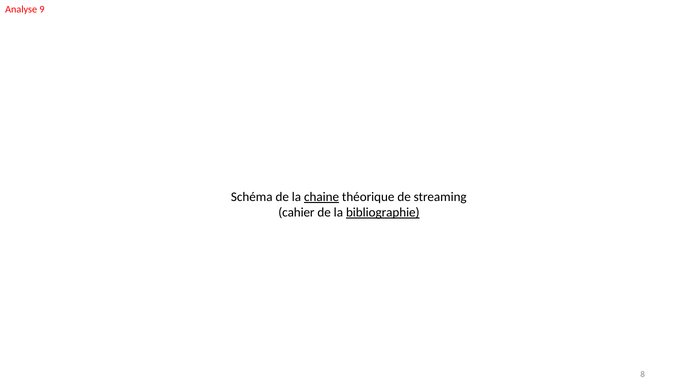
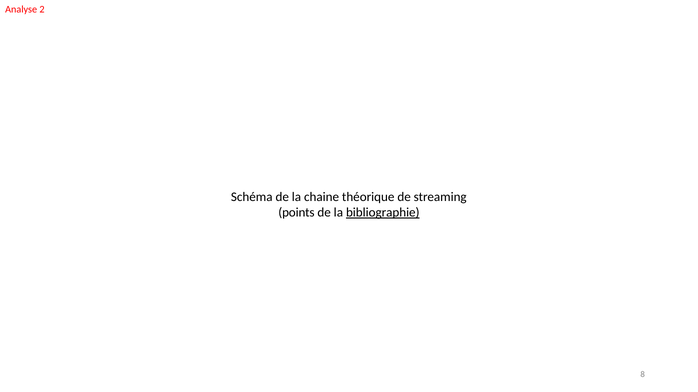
9: 9 -> 2 (42, 9)
chaine underline: present -> none (322, 197)
cahier: cahier -> points (296, 213)
